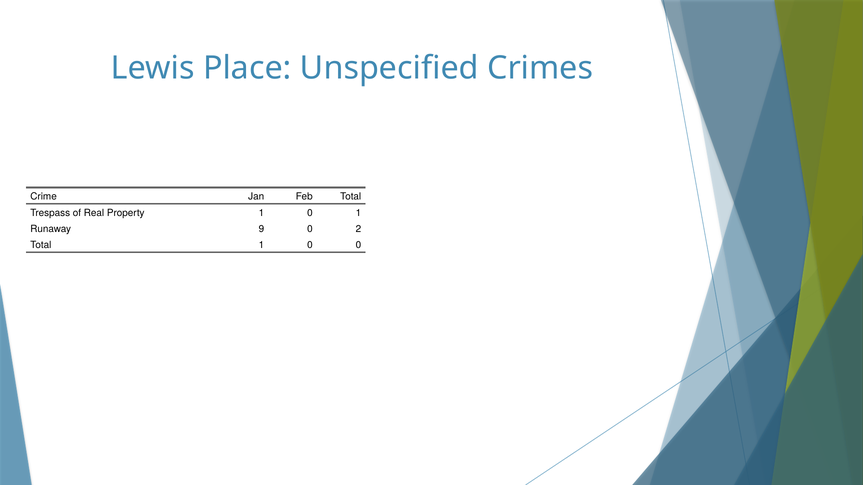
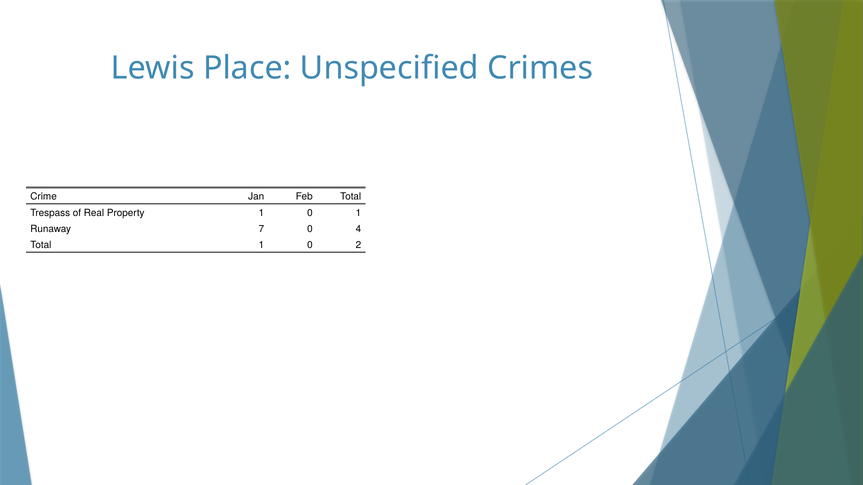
9: 9 -> 7 (261, 229)
2: 2 -> 4 (358, 229)
0 0: 0 -> 2 (358, 245)
